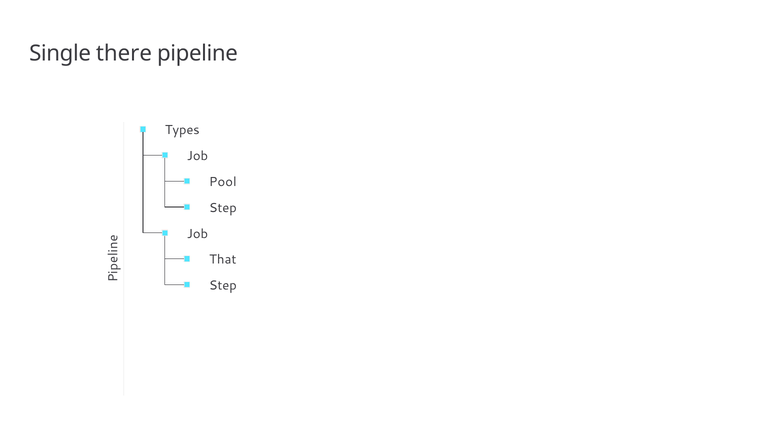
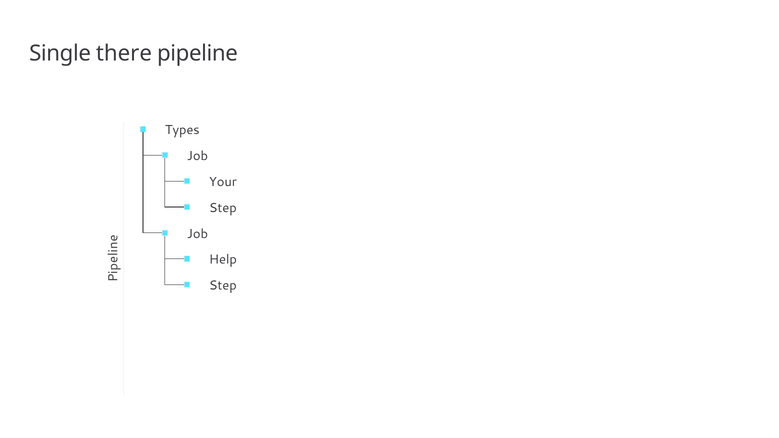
Pool: Pool -> Your (223, 182)
That: That -> Help (223, 260)
